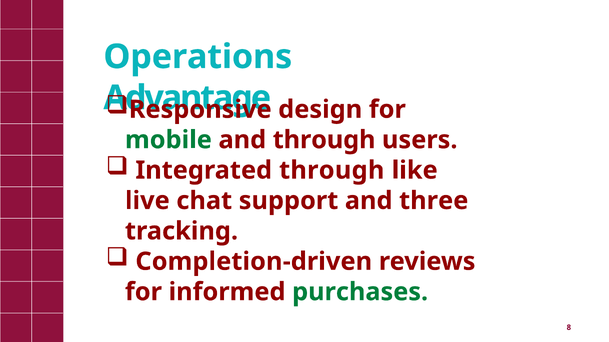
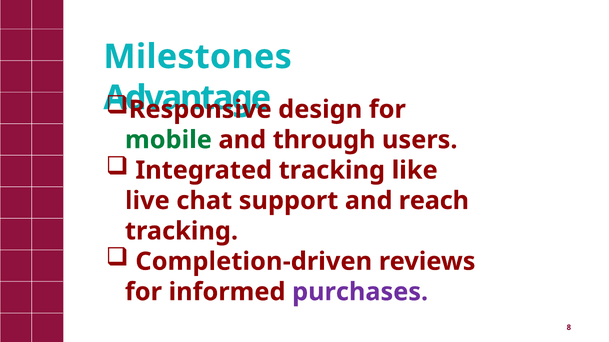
Operations: Operations -> Milestones (198, 57)
Integrated through: through -> tracking (332, 171)
three: three -> reach (434, 201)
purchases colour: green -> purple (360, 292)
